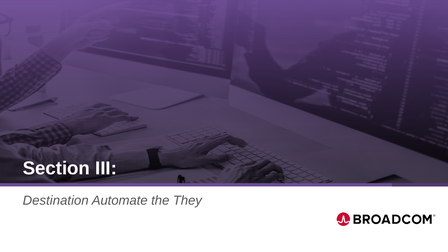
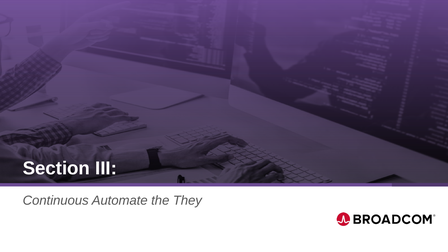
Destination: Destination -> Continuous (56, 200)
